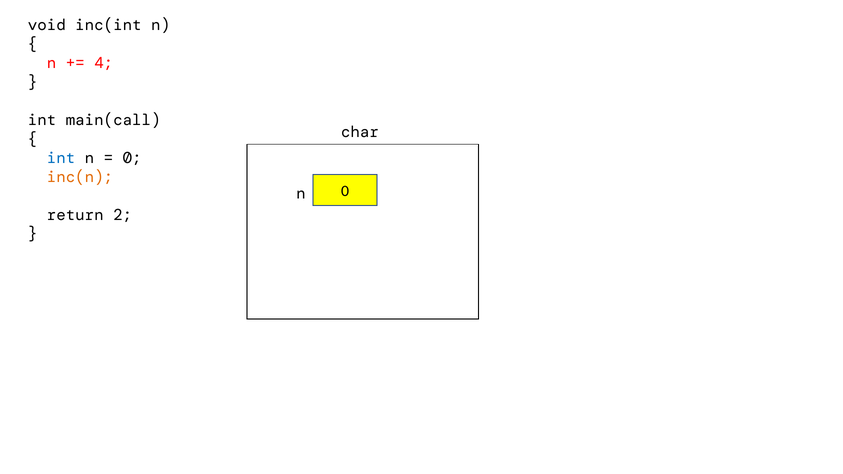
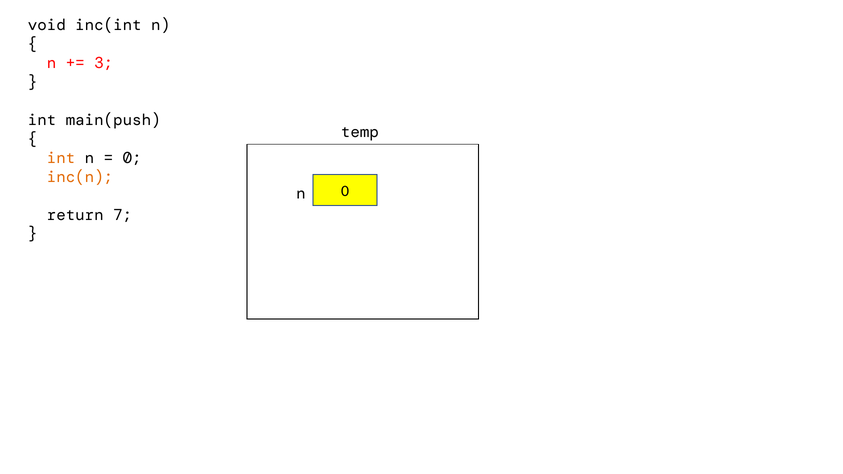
4: 4 -> 3 (104, 63)
main(call: main(call -> main(push (113, 120)
char: char -> temp (360, 132)
int colour: blue -> orange (61, 158)
2: 2 -> 7 (123, 215)
